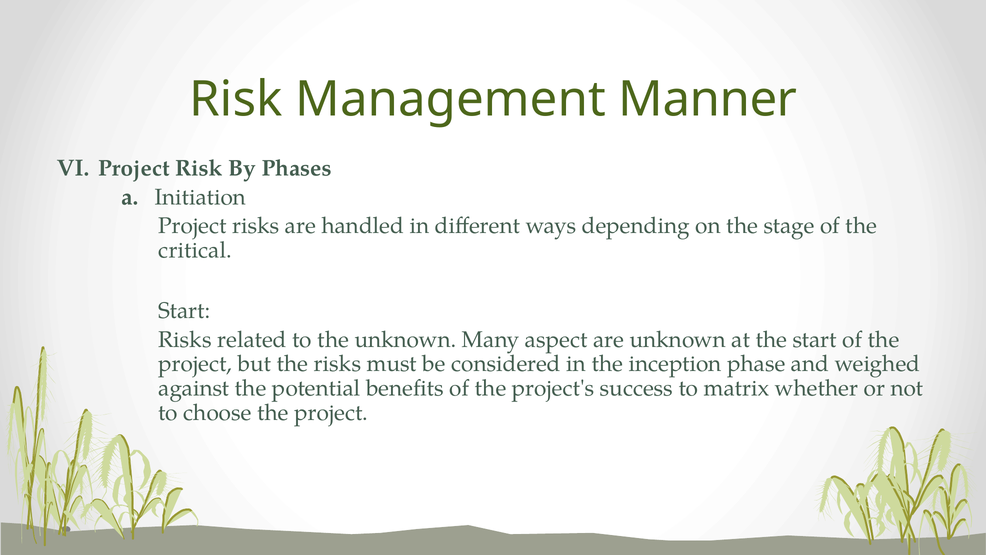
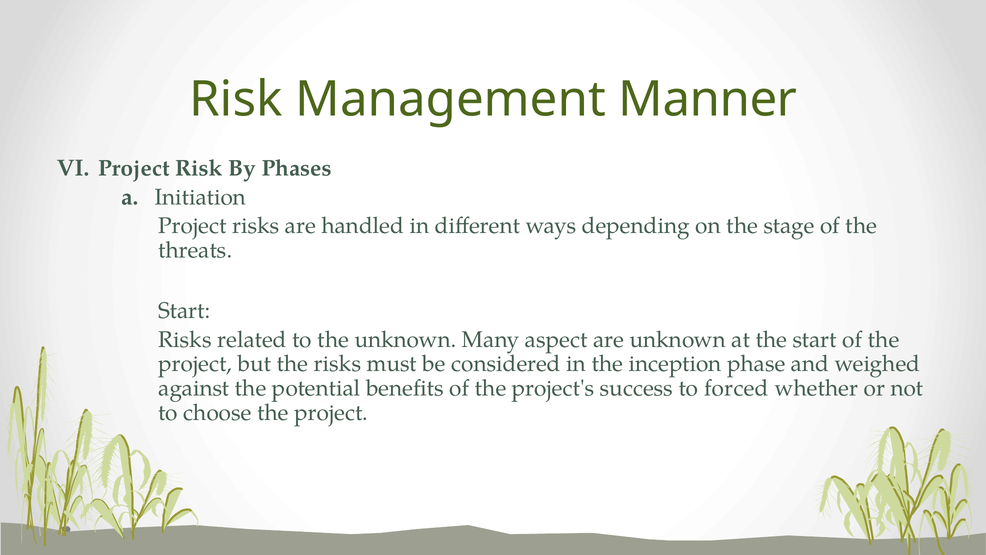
critical: critical -> threats (195, 250)
matrix: matrix -> forced (736, 388)
